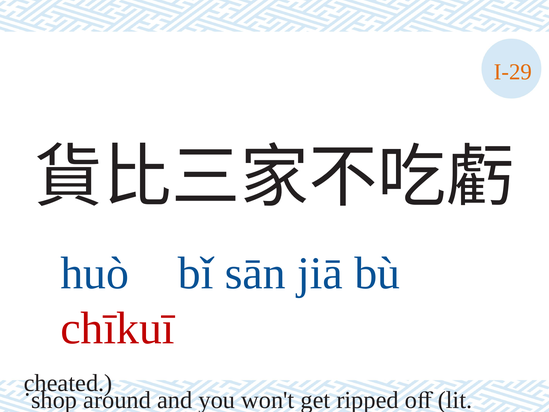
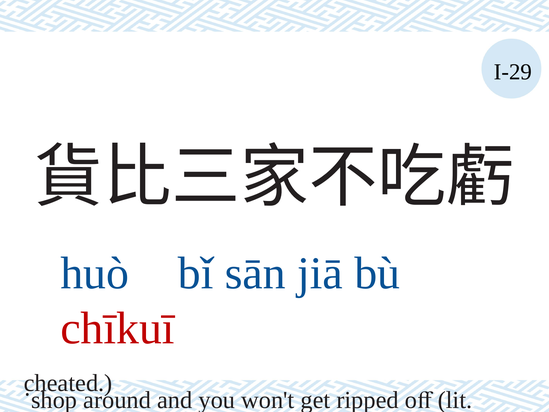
I-29 colour: orange -> black (513, 72)
